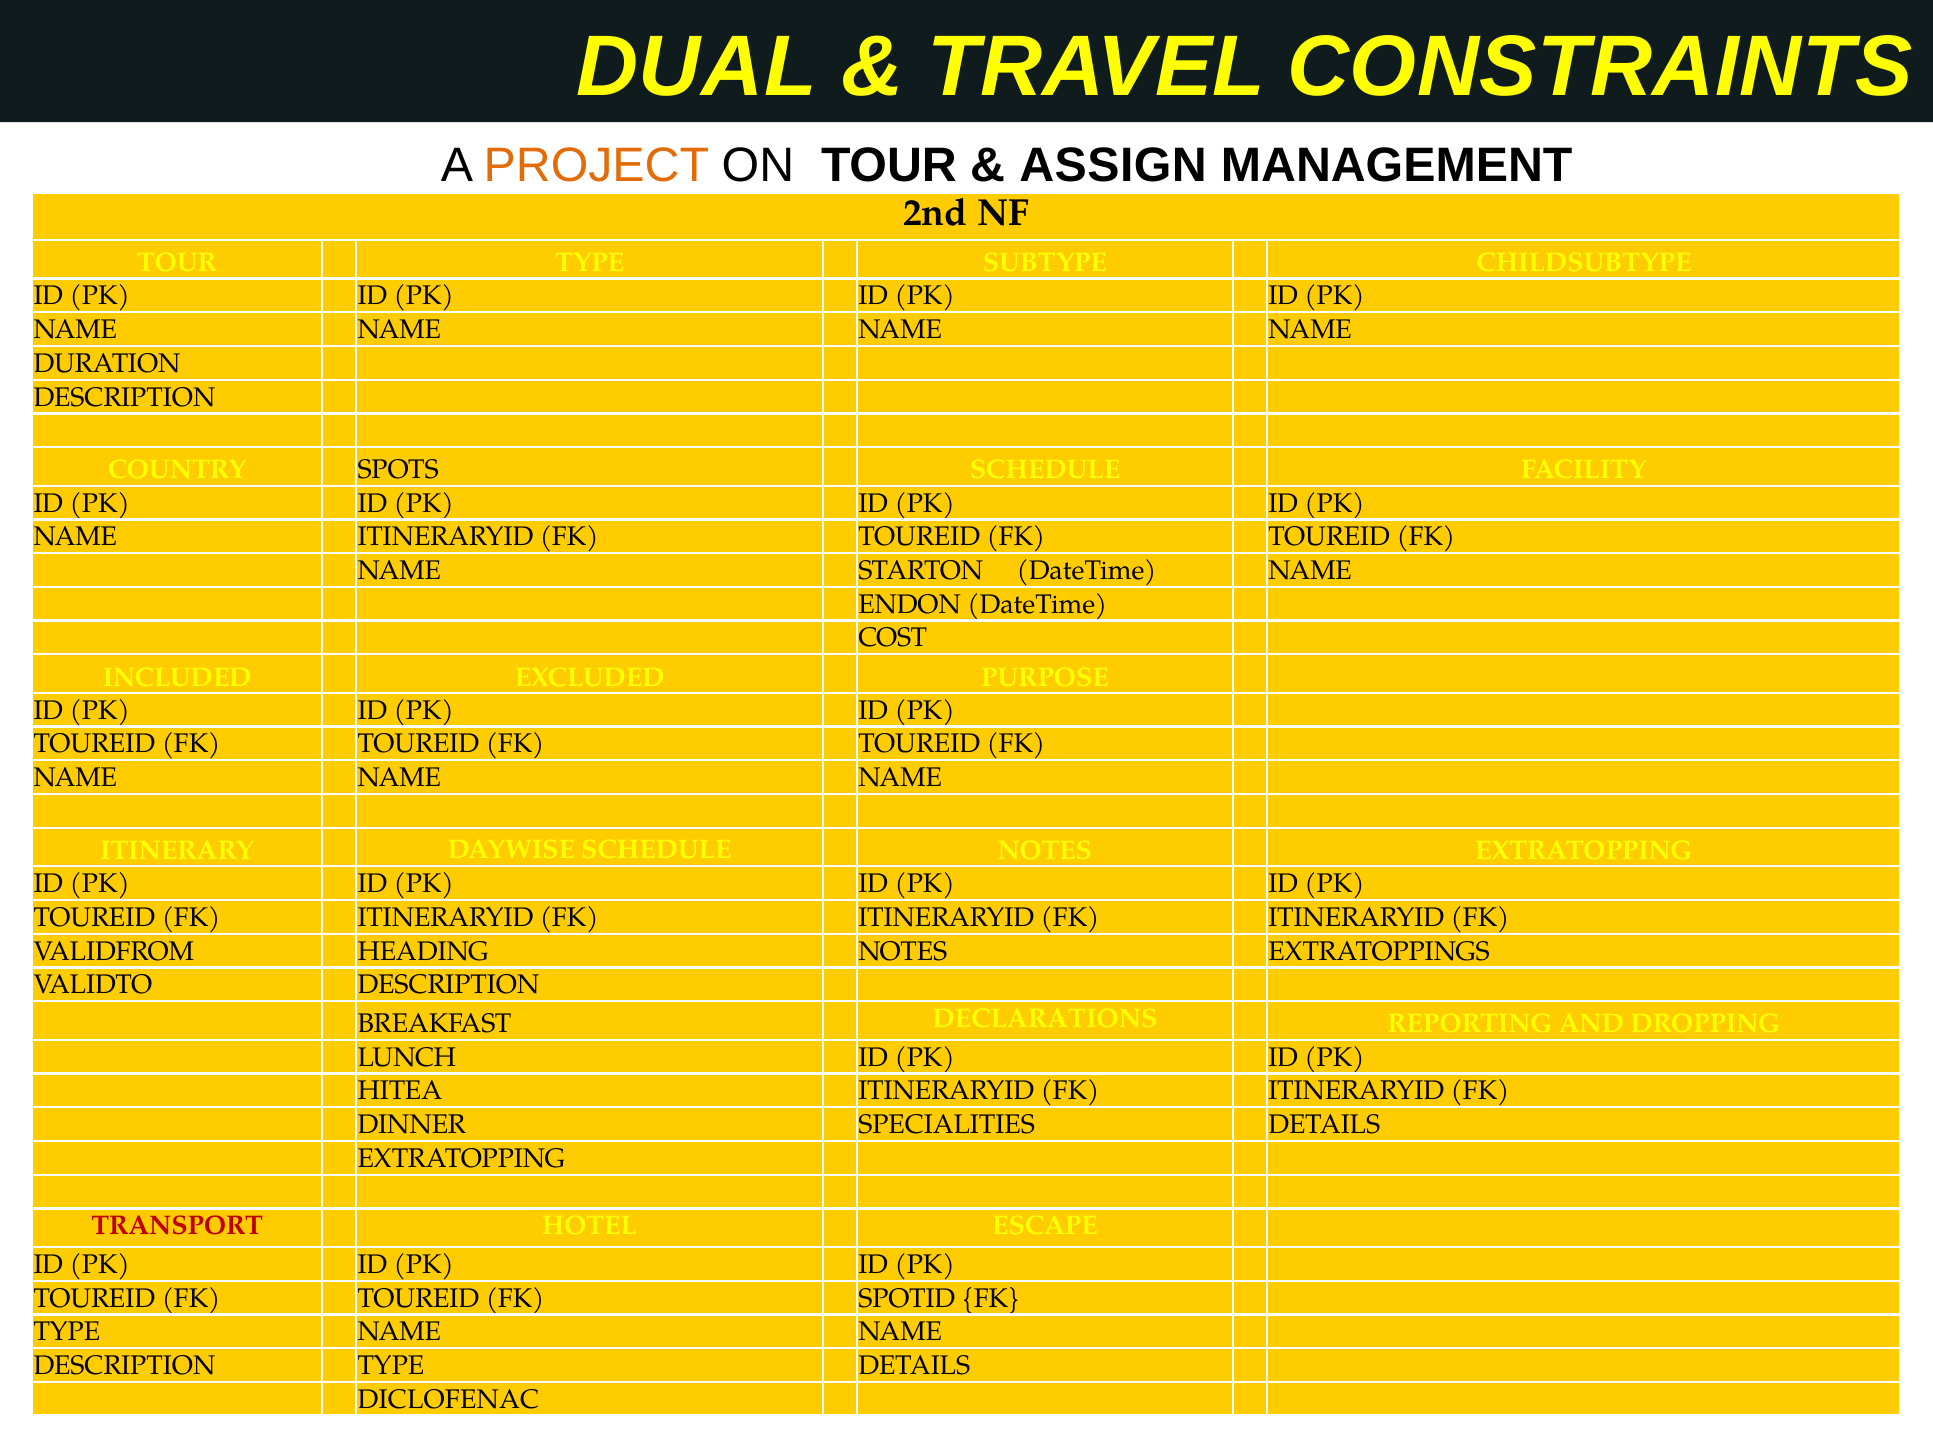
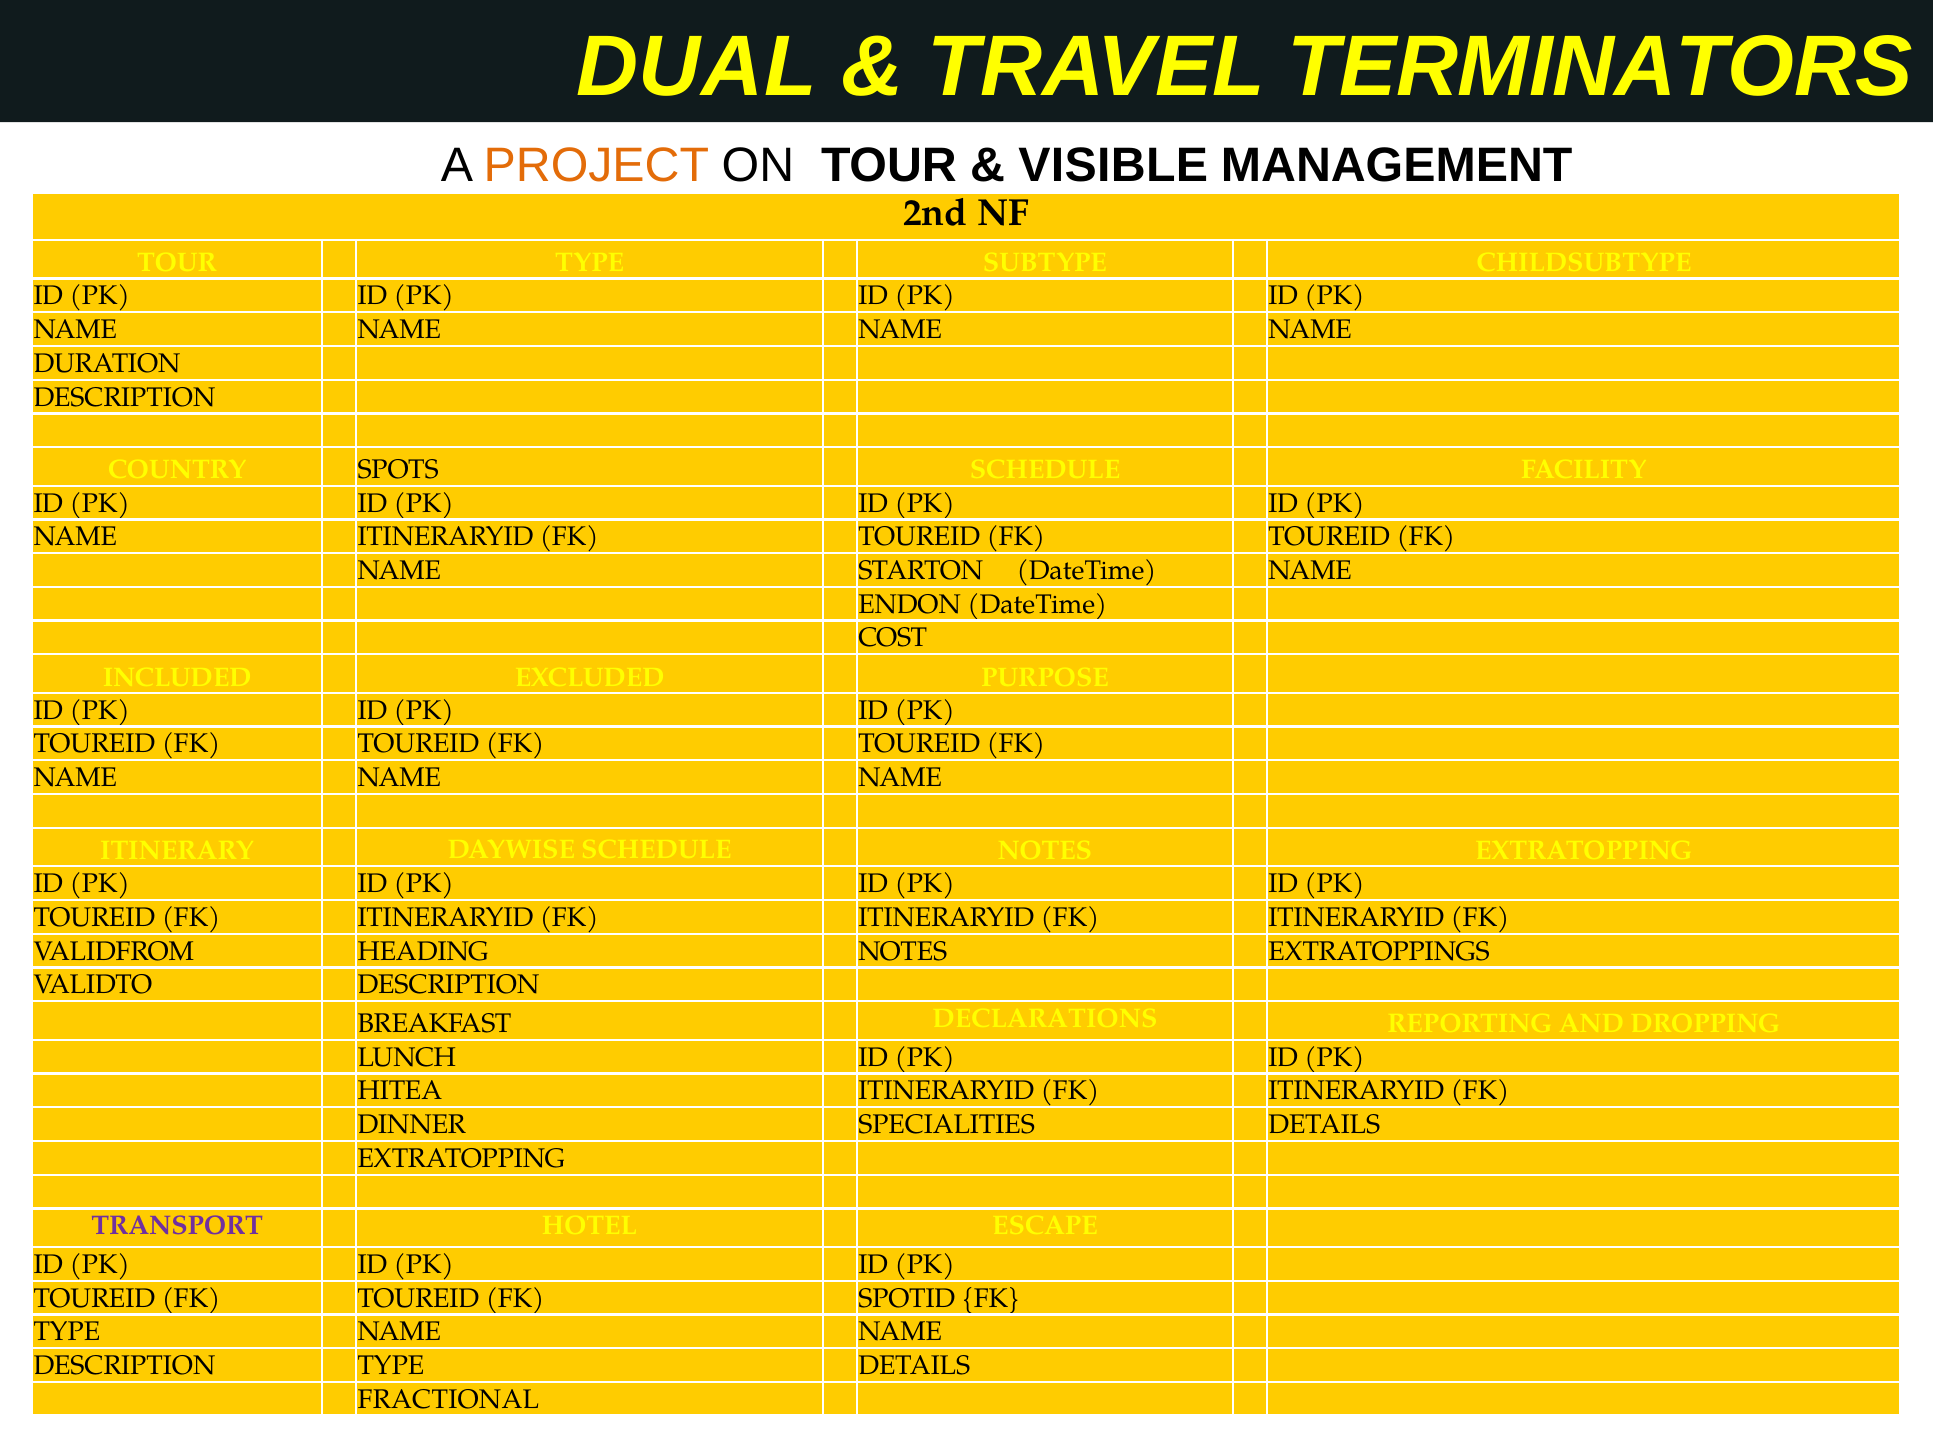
CONSTRAINTS: CONSTRAINTS -> TERMINATORS (1600, 67)
ASSIGN: ASSIGN -> VISIBLE (1113, 165)
TRANSPORT colour: red -> purple (177, 1226)
DICLOFENAC: DICLOFENAC -> FRACTIONAL (448, 1399)
